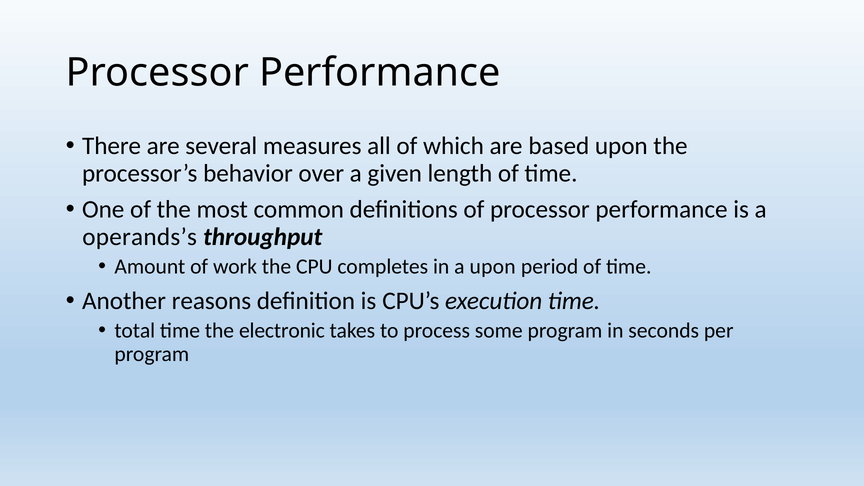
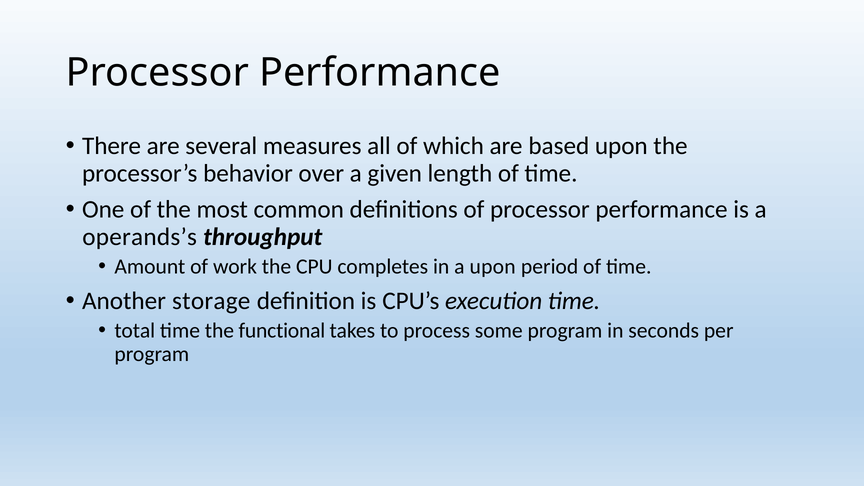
reasons: reasons -> storage (211, 301)
electronic: electronic -> functional (282, 331)
